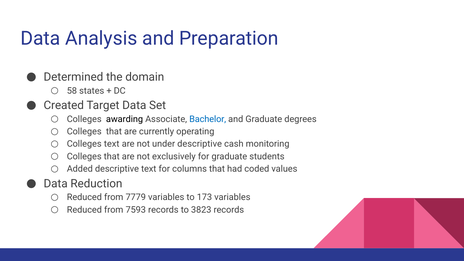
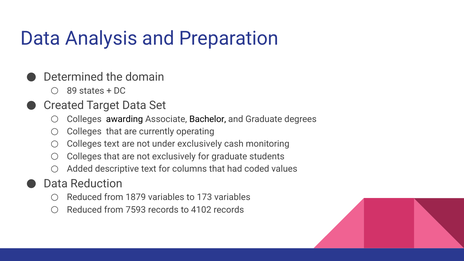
58: 58 -> 89 (72, 91)
Bachelor colour: blue -> black (208, 119)
under descriptive: descriptive -> exclusively (200, 144)
7779: 7779 -> 1879 (136, 197)
3823: 3823 -> 4102 (201, 210)
